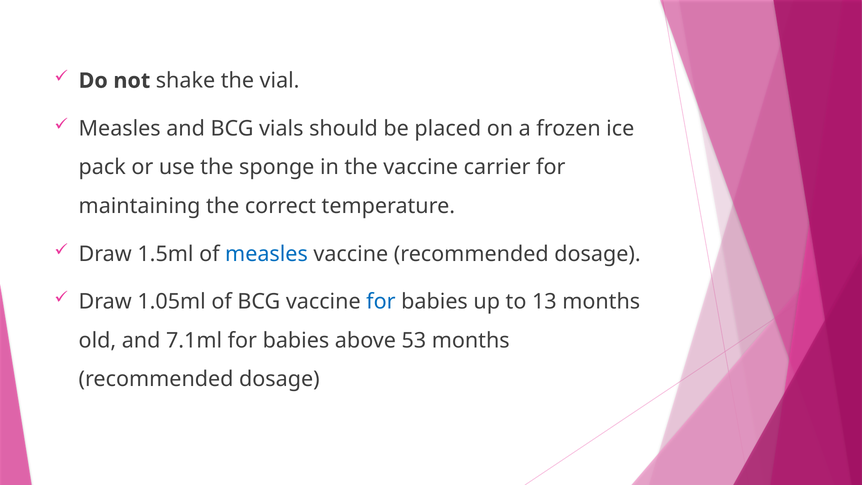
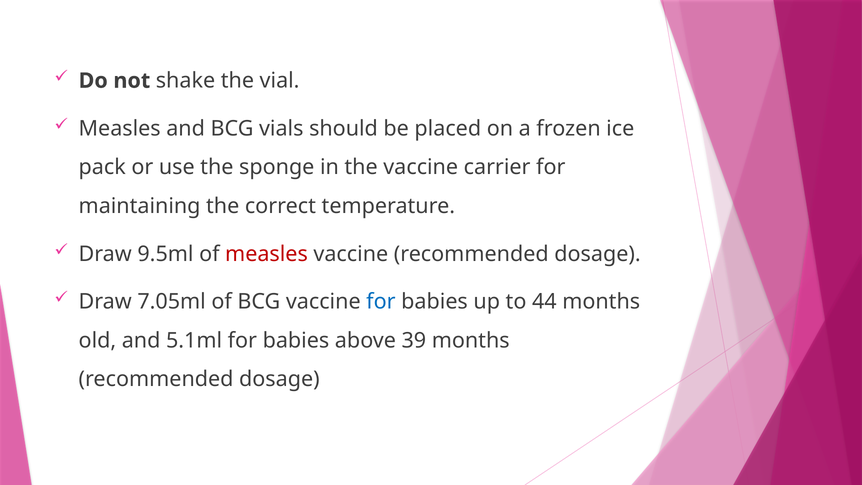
1.5ml: 1.5ml -> 9.5ml (165, 254)
measles colour: blue -> red (266, 254)
1.05ml: 1.05ml -> 7.05ml (172, 302)
13: 13 -> 44 (544, 302)
7.1ml: 7.1ml -> 5.1ml (194, 340)
53: 53 -> 39 (414, 340)
